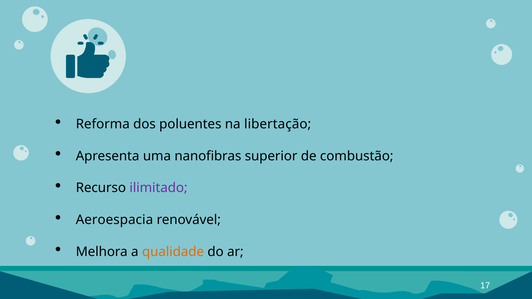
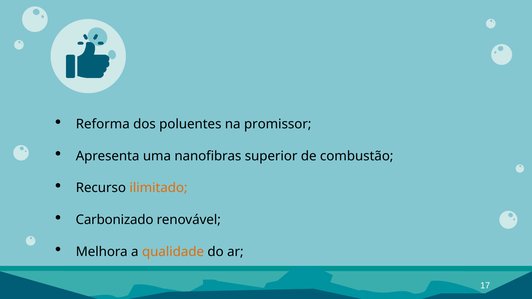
libertação: libertação -> promissor (278, 124)
ilimitado colour: purple -> orange (159, 188)
Aeroespacia: Aeroespacia -> Carbonizado (115, 220)
